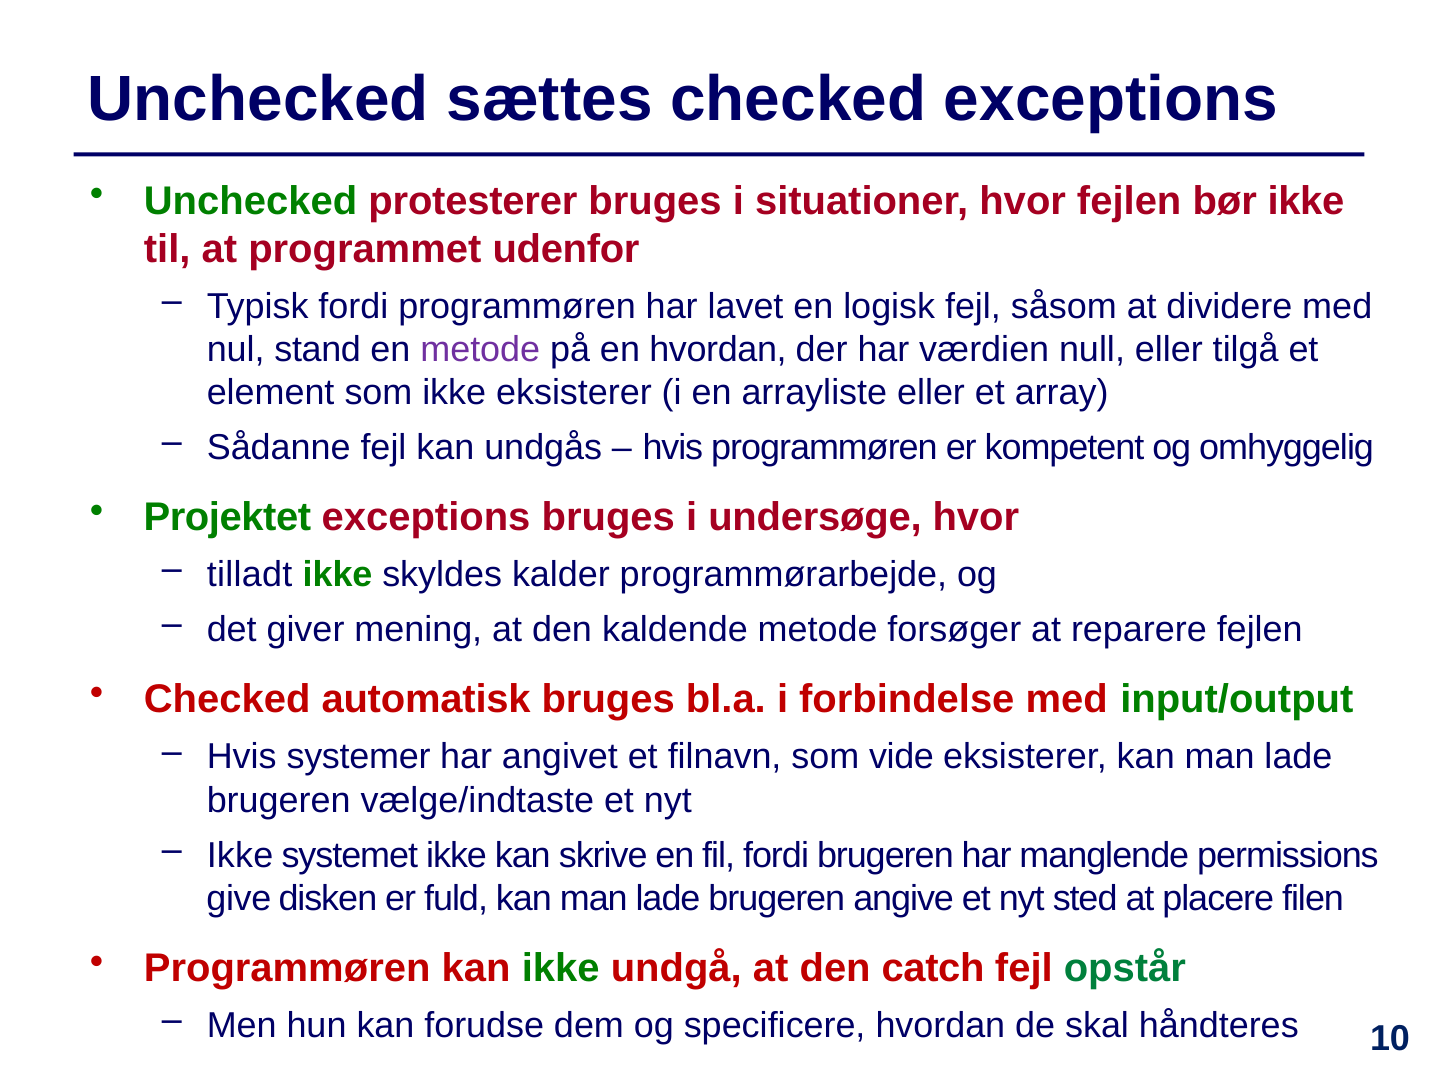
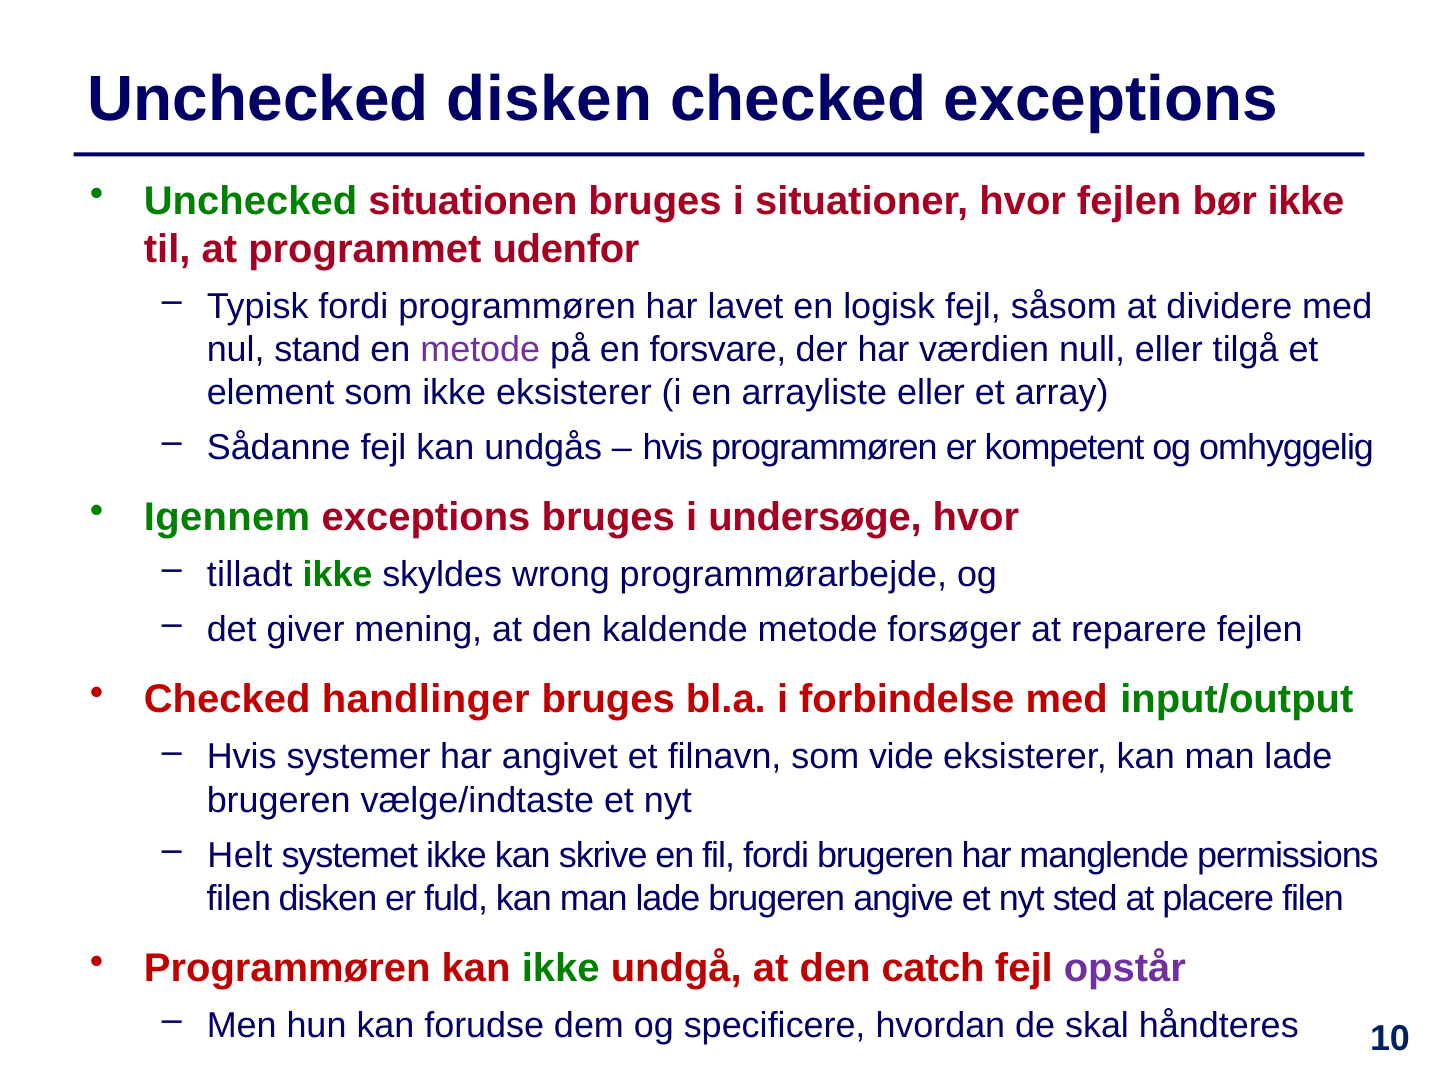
Unchecked sættes: sættes -> disken (549, 99)
protesterer: protesterer -> situationen (473, 201)
en hvordan: hvordan -> forsvare (718, 349)
Projektet: Projektet -> Igennem (227, 517)
kalder: kalder -> wrong (561, 574)
automatisk: automatisk -> handlinger (426, 699)
Ikke: Ikke -> Helt (240, 855)
give: give -> filen (239, 898)
opstår colour: green -> purple (1125, 968)
